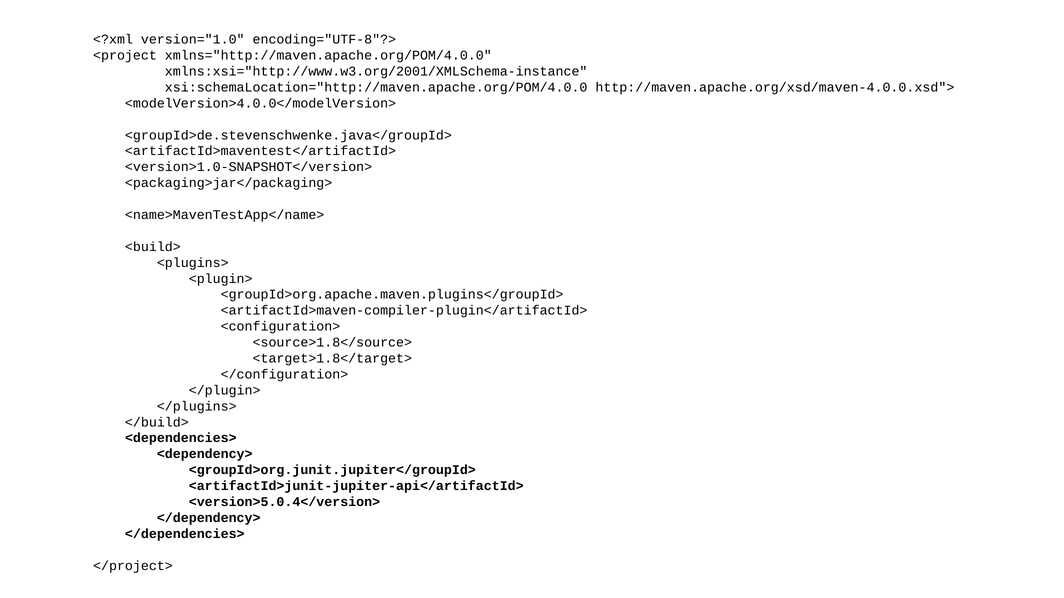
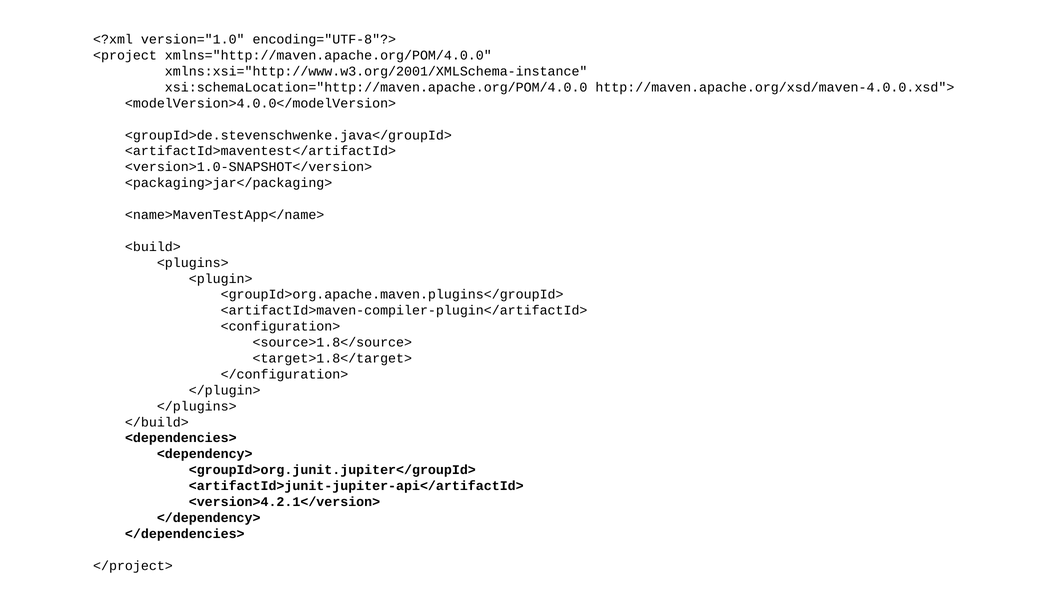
<version>5.0.4</version>: <version>5.0.4</version> -> <version>4.2.1</version> (284, 502)
